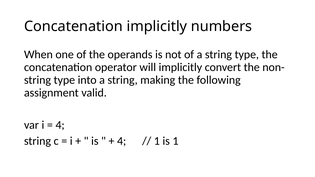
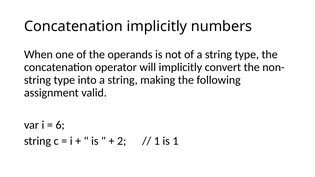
4: 4 -> 6 (60, 125)
4: 4 -> 2 (122, 141)
